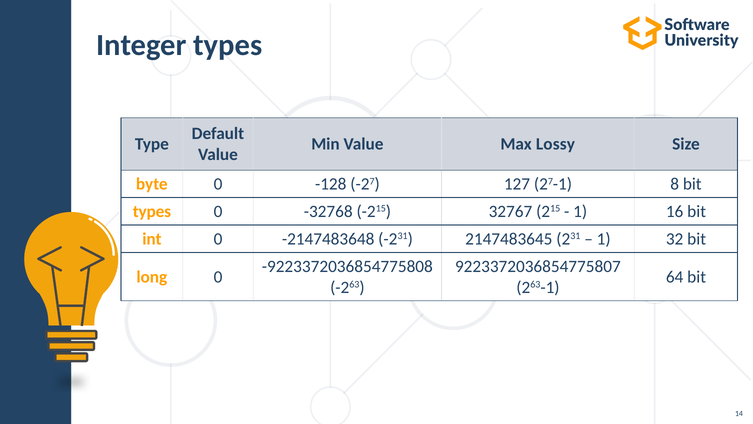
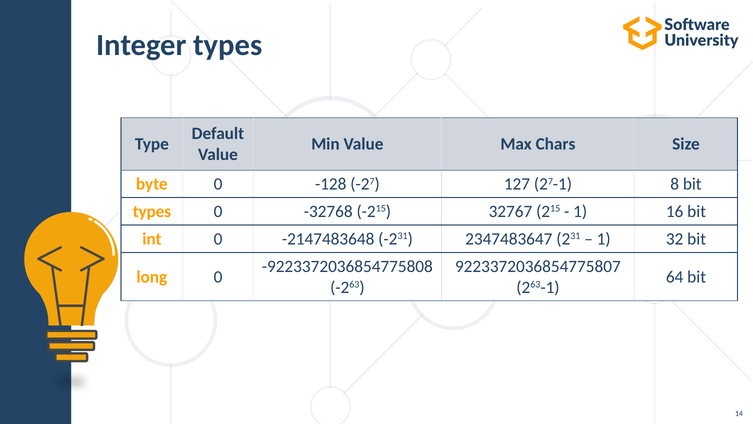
Lossy: Lossy -> Chars (556, 144)
2147483645: 2147483645 -> 2347483647 (509, 239)
